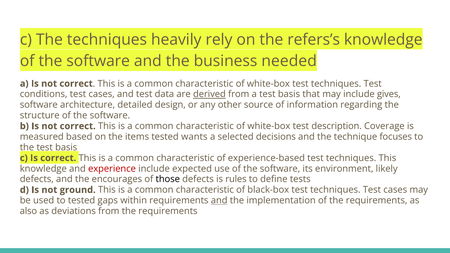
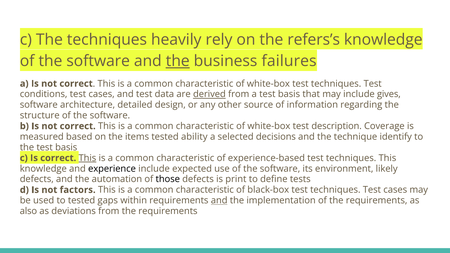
the underline: none -> present (178, 61)
needed: needed -> failures (289, 61)
wants: wants -> ability (194, 137)
focuses: focuses -> identify (396, 137)
This underline: none -> present (87, 158)
experience colour: red -> black (112, 169)
encourages: encourages -> automation (117, 179)
rules: rules -> print (236, 179)
ground: ground -> factors (78, 190)
